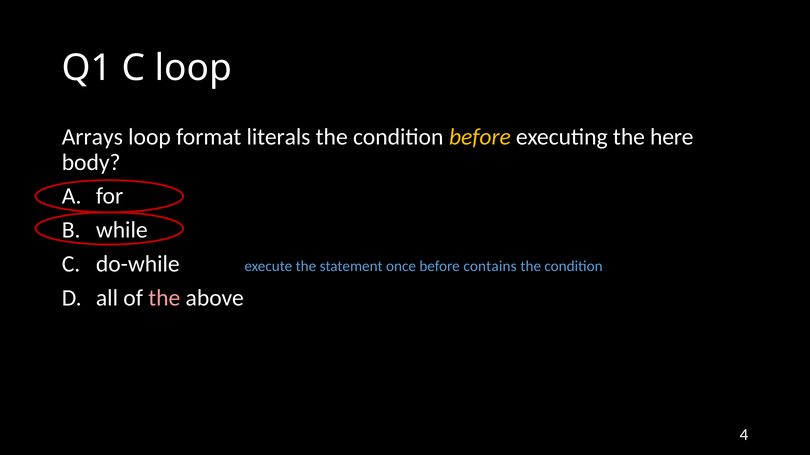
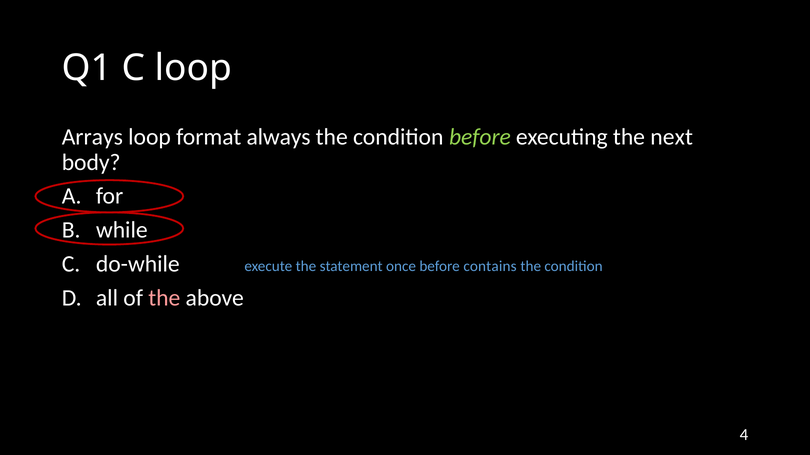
literals: literals -> always (279, 137)
before colour: yellow -> light green (480, 137)
here: here -> next (672, 137)
